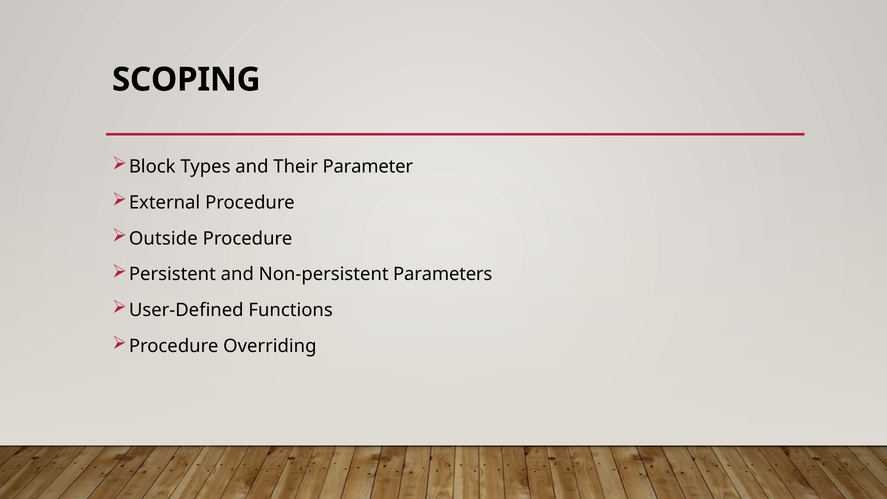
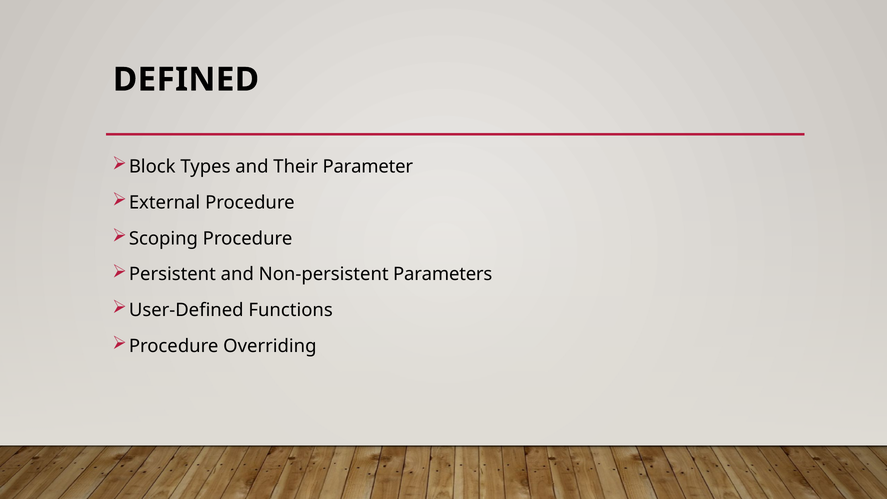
SCOPING: SCOPING -> DEFINED (186, 80)
Outside: Outside -> Scoping (163, 238)
